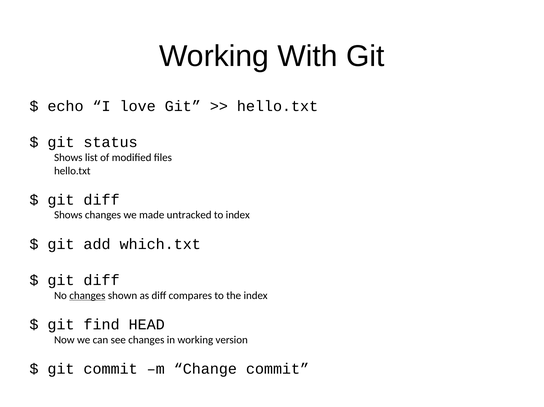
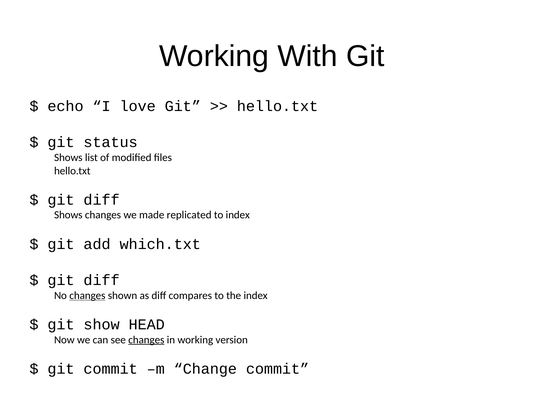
untracked: untracked -> replicated (189, 215)
find: find -> show (102, 325)
changes underline: none -> present (146, 340)
